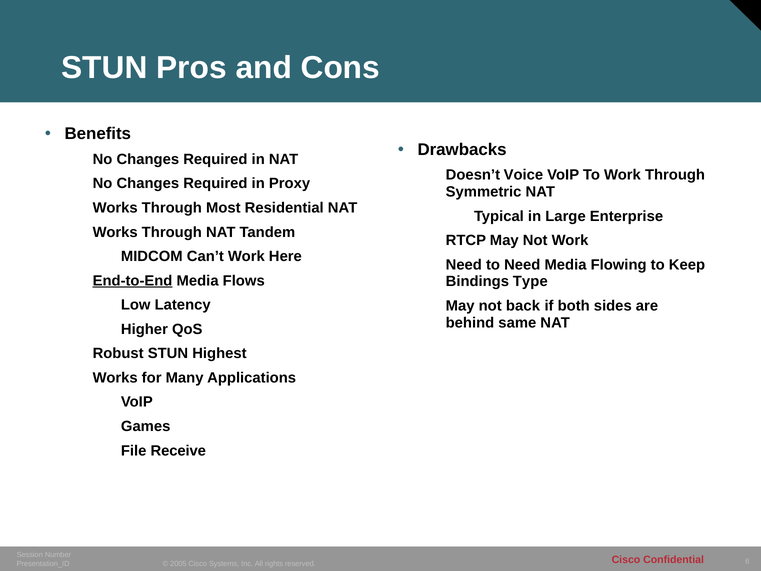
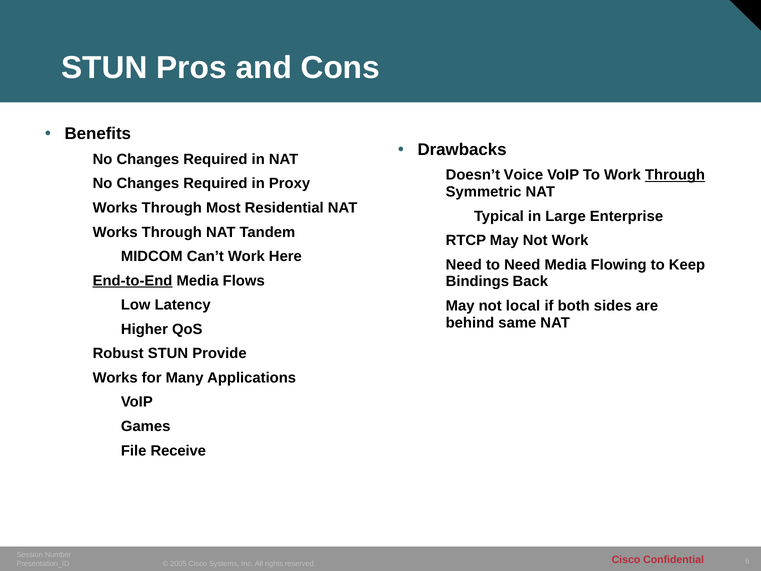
Through underline: none -> present (675, 175)
Type: Type -> Back (530, 281)
back: back -> local (523, 306)
Highest: Highest -> Provide (219, 353)
